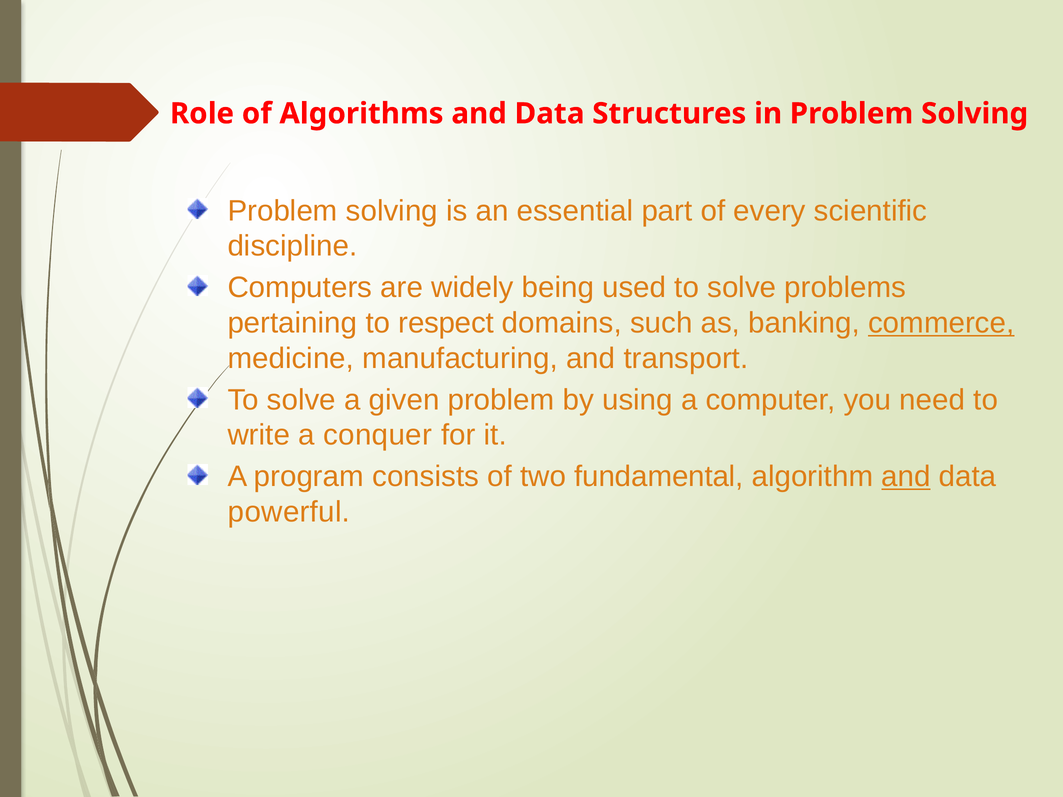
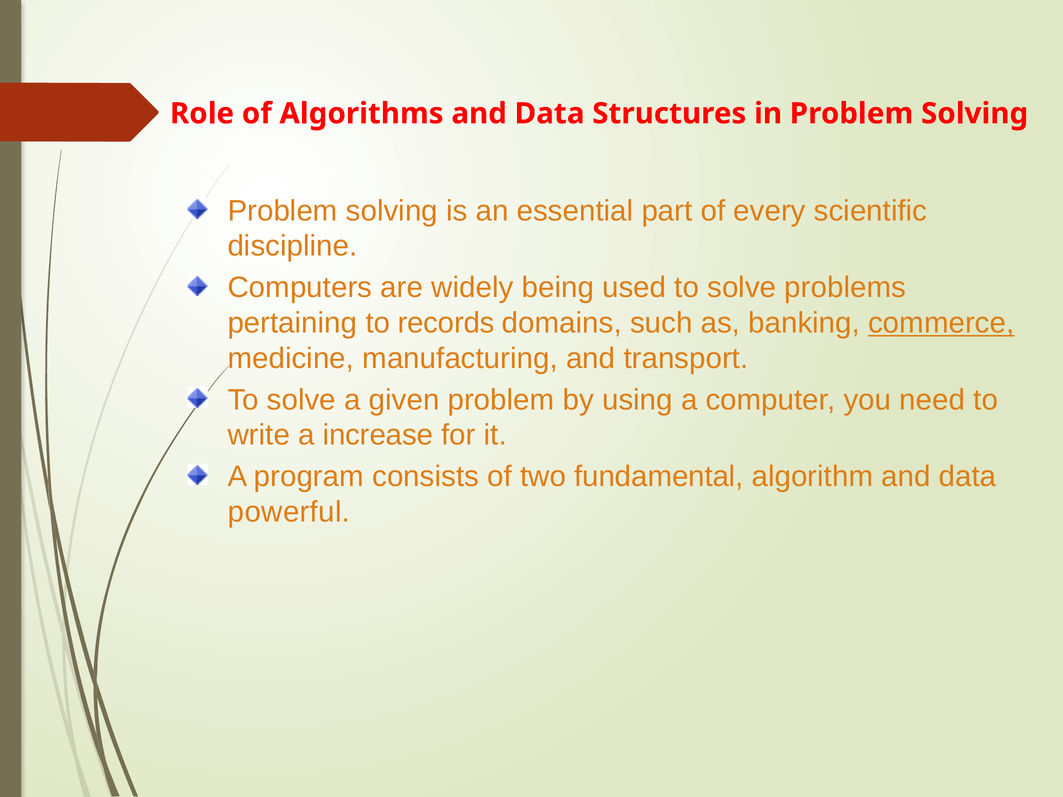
respect: respect -> records (446, 323)
conquer: conquer -> increase (378, 435)
and underline: present -> none (906, 477)
